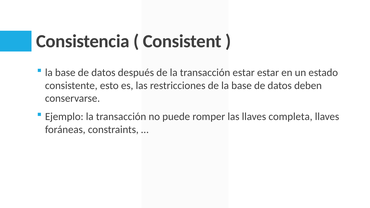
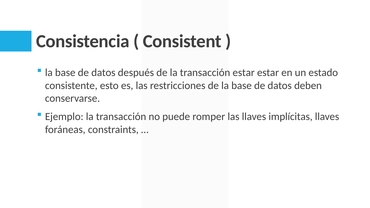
completa: completa -> implícitas (291, 117)
